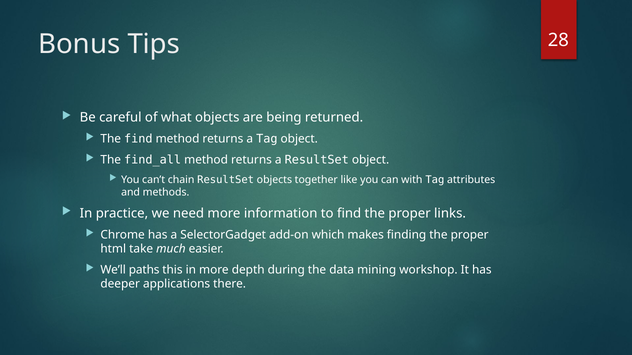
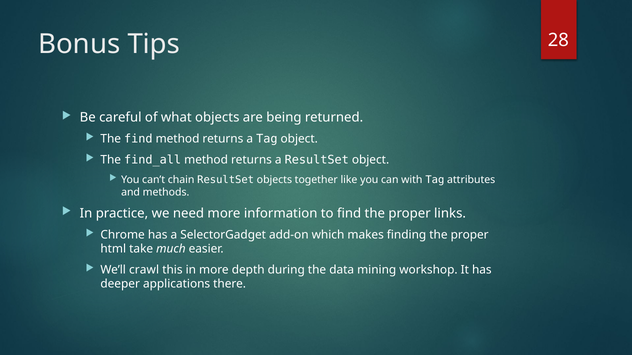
paths: paths -> crawl (144, 270)
